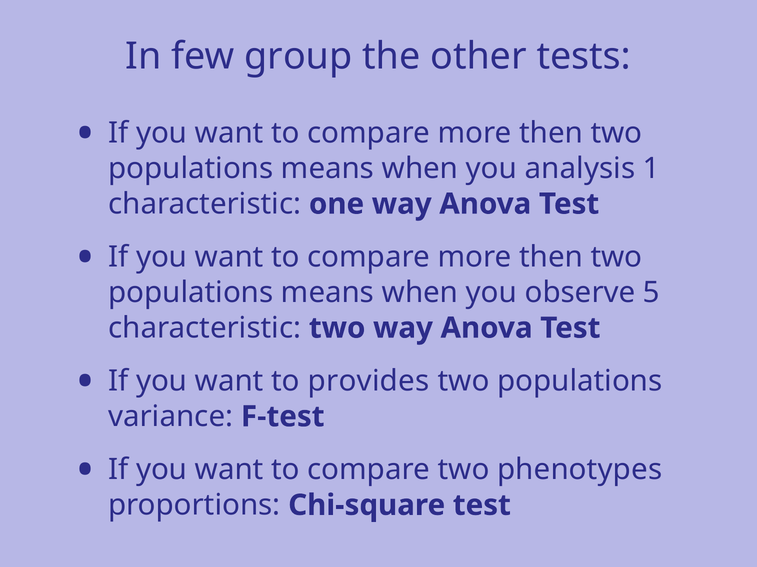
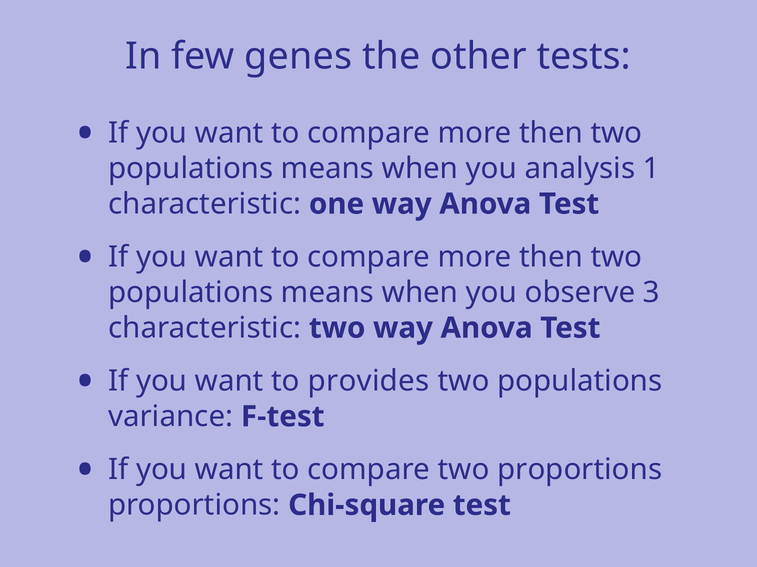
group: group -> genes (298, 56)
5: 5 -> 3 (651, 293)
two phenotypes: phenotypes -> proportions (580, 470)
